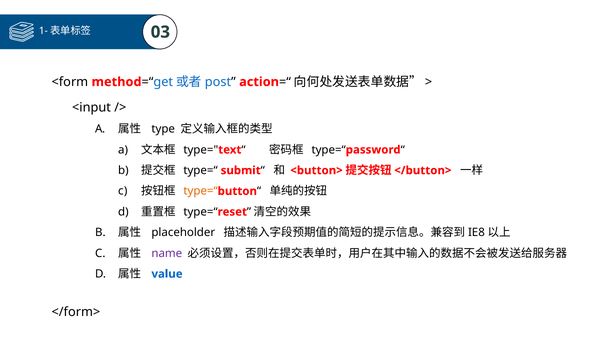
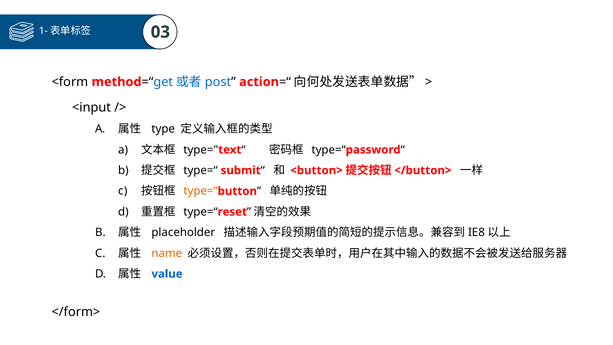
name colour: purple -> orange (167, 253)
